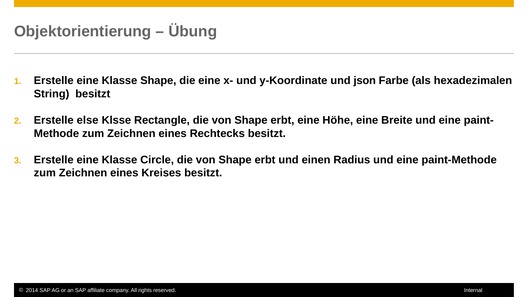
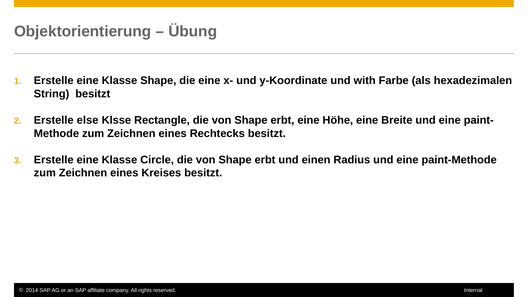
json: json -> with (365, 81)
